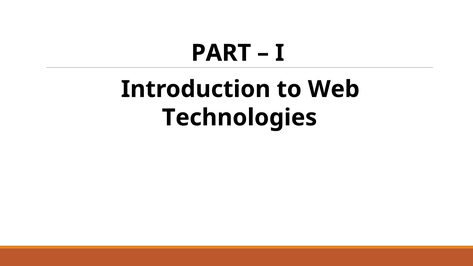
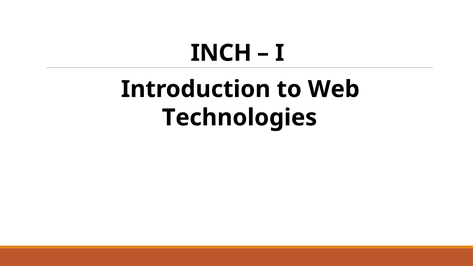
PART: PART -> INCH (221, 53)
